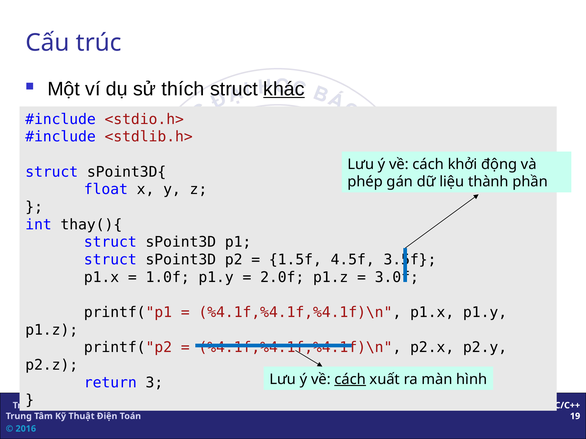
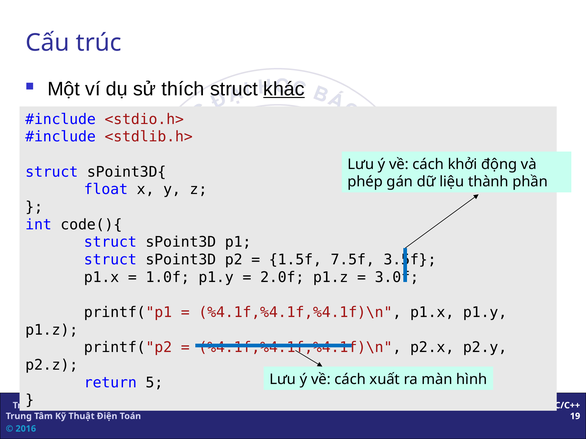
thay(){: thay(){ -> code(){ (91, 225)
4.5f: 4.5f -> 7.5f (353, 260)
cách underline: present -> none (350, 380)
3: 3 -> 5 (154, 383)
